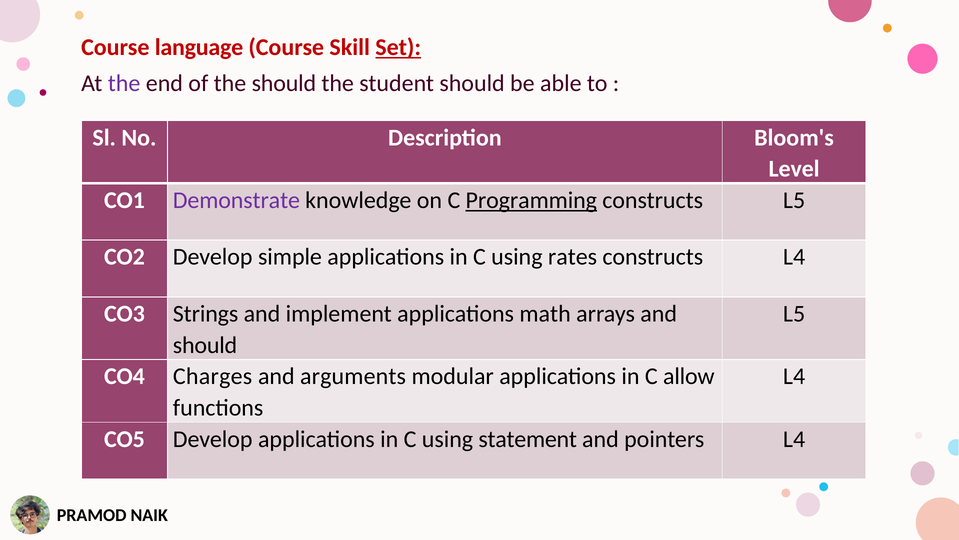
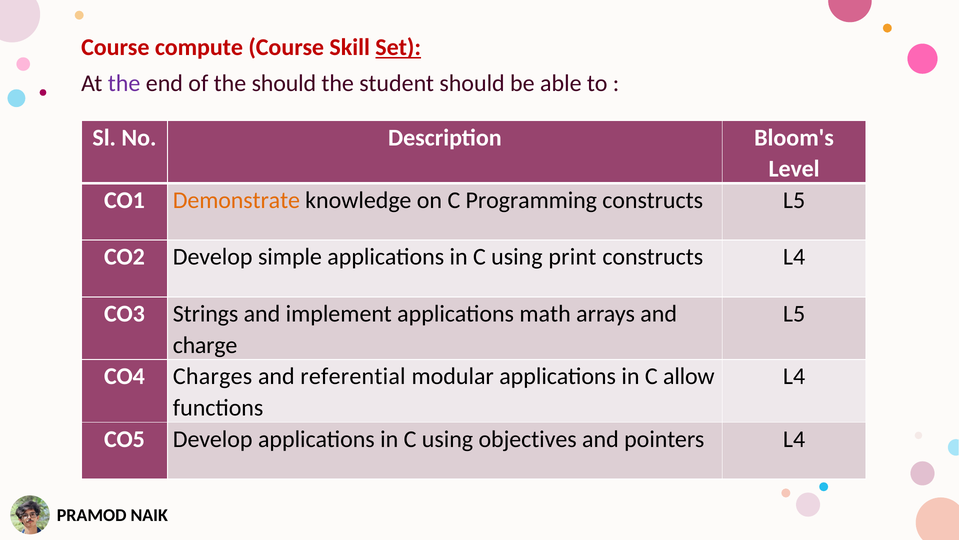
language: language -> compute (199, 47)
Demonstrate colour: purple -> orange (236, 200)
Programming underline: present -> none (531, 200)
rates: rates -> print (572, 257)
should: should -> charge (205, 345)
arguments: arguments -> referential (353, 376)
statement: statement -> objectives (528, 439)
